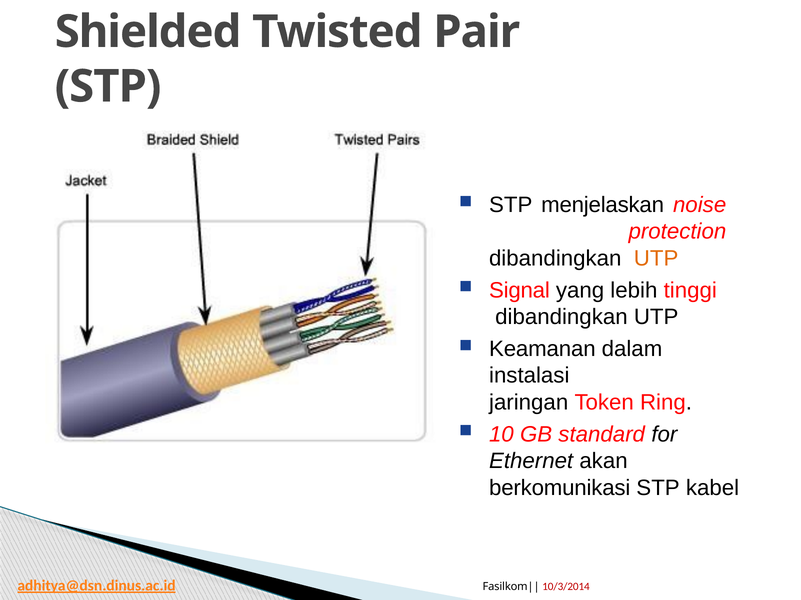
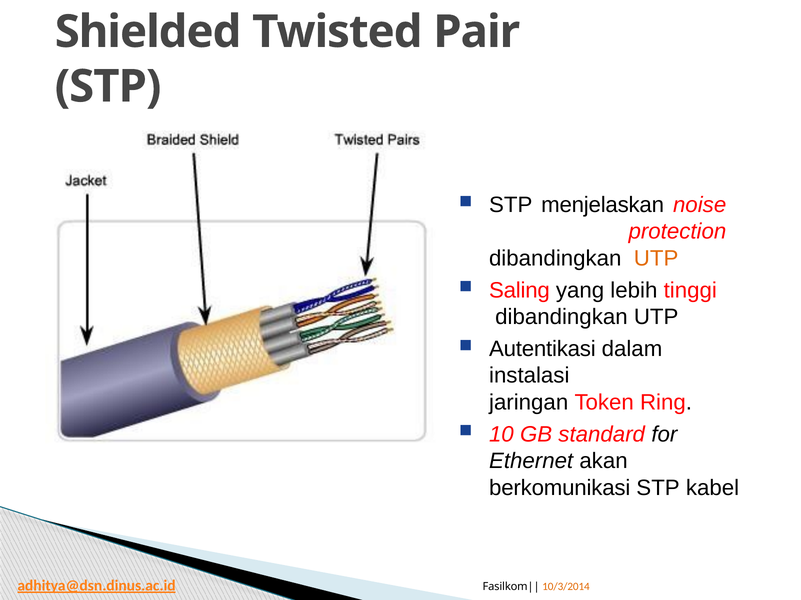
Signal: Signal -> Saling (519, 291)
Keamanan: Keamanan -> Autentikasi (542, 349)
10/3/2014 colour: red -> orange (566, 587)
